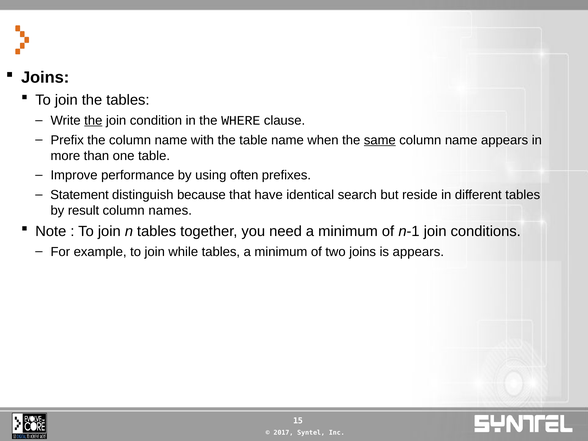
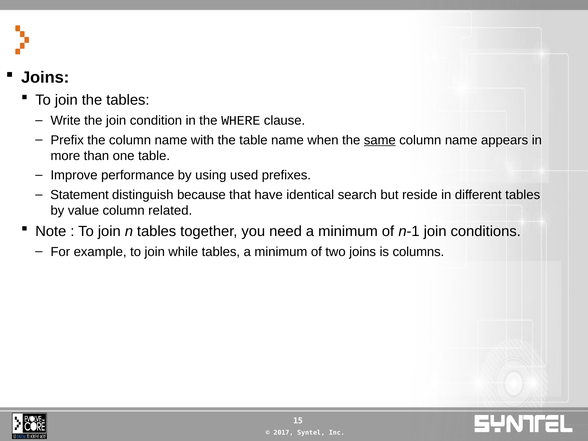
the underline: present -> none (93, 120)
often: often -> used (244, 175)
result: result -> value (83, 211)
names: names -> related (170, 211)
is appears: appears -> columns (418, 252)
